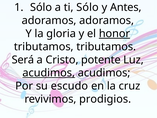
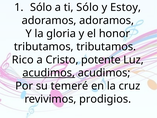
Antes: Antes -> Estoy (126, 7)
honor underline: present -> none (114, 33)
Será: Será -> Rico (23, 60)
escudo: escudo -> temeré (69, 86)
